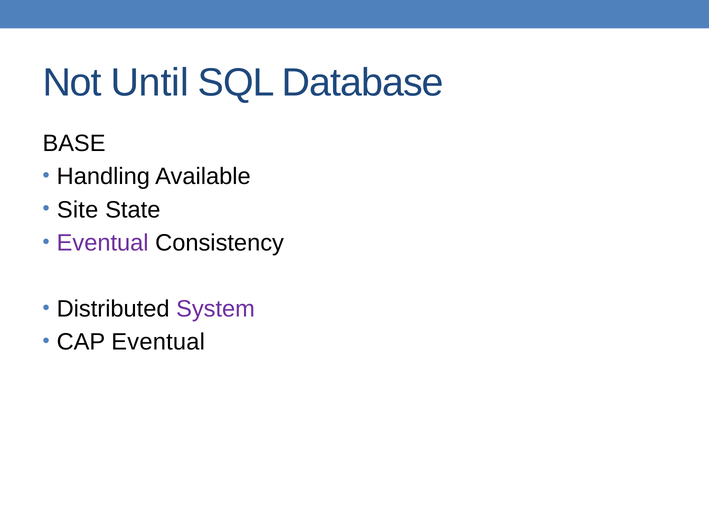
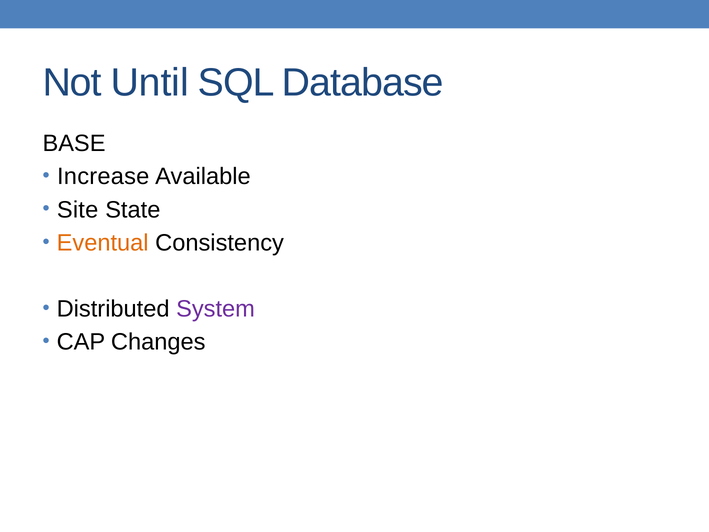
Handling: Handling -> Increase (103, 177)
Eventual colour: purple -> orange (103, 243)
CAP Eventual: Eventual -> Changes (158, 342)
